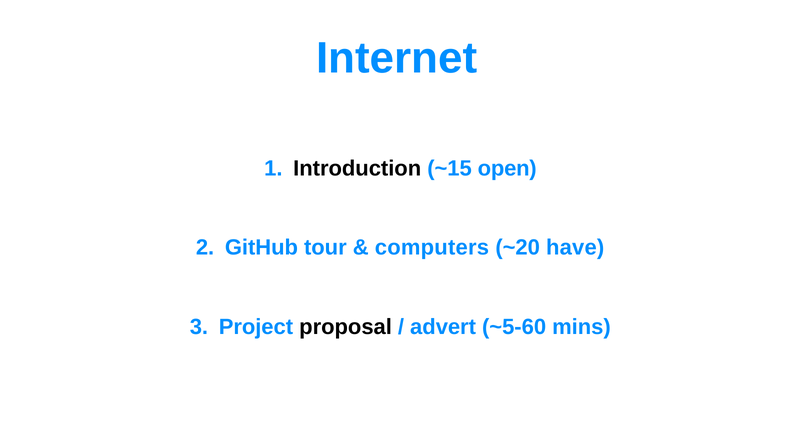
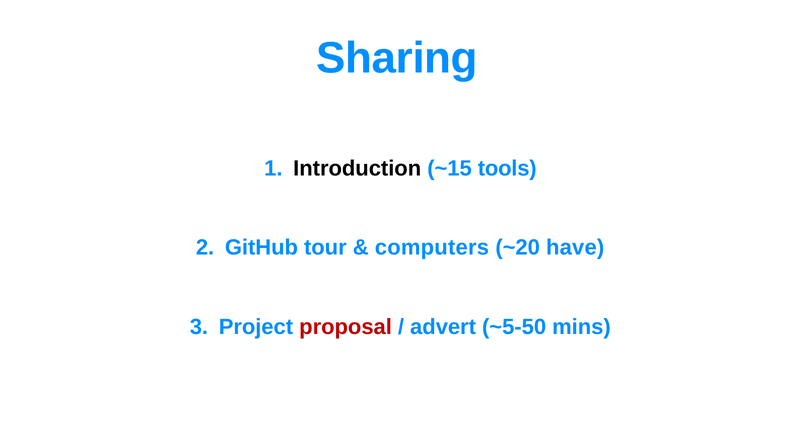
Internet: Internet -> Sharing (397, 58)
open: open -> tools (507, 168)
proposal colour: black -> red (346, 327)
~5-60: ~5-60 -> ~5-50 (514, 327)
